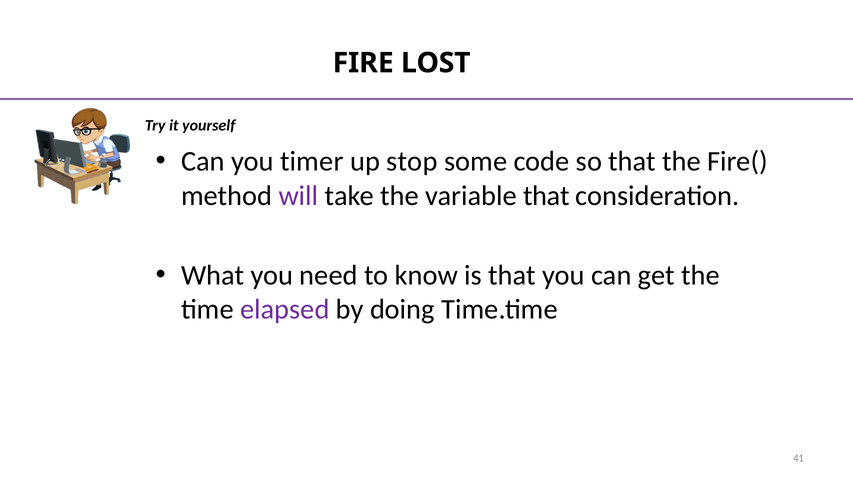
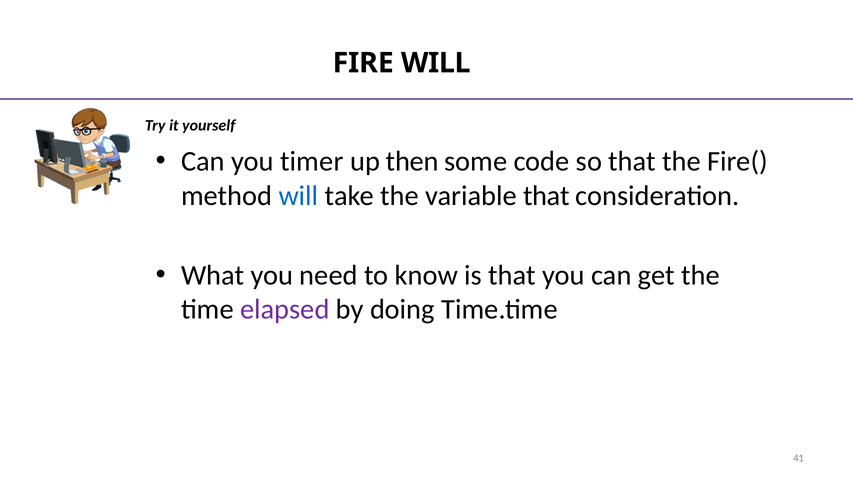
FIRE LOST: LOST -> WILL (436, 63)
stop: stop -> then (412, 161)
will colour: purple -> blue (298, 196)
